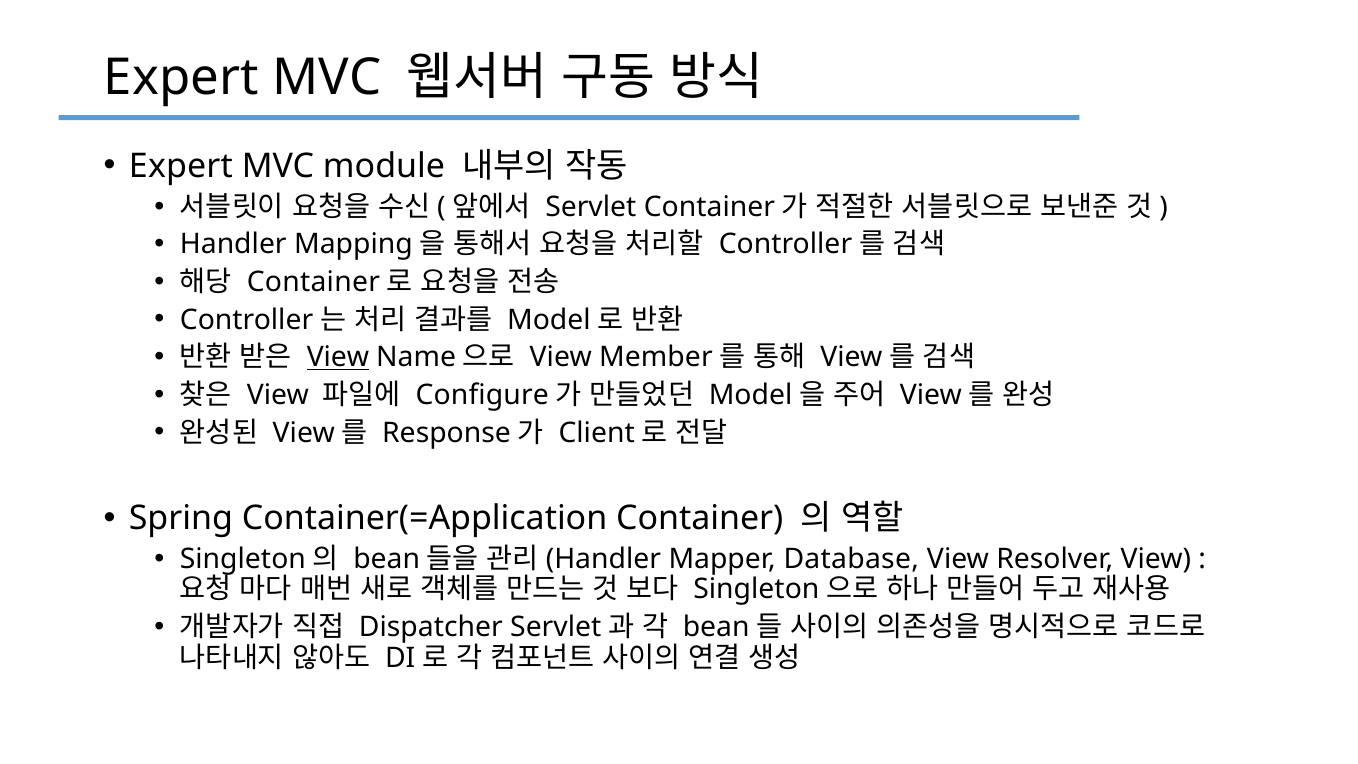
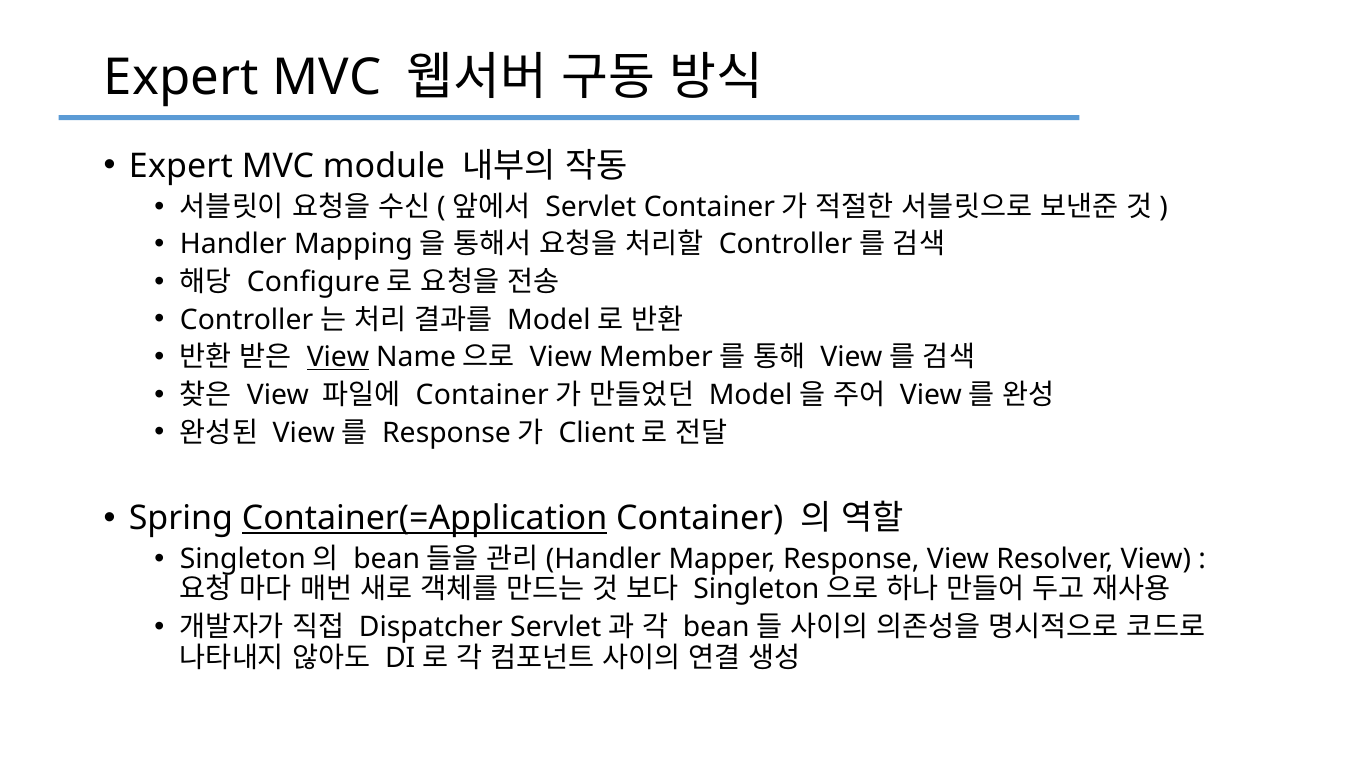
Container: Container -> Configure (313, 282)
Configure: Configure -> Container (482, 395)
Container(=Application underline: none -> present (425, 518)
Mapper Database: Database -> Response (851, 559)
